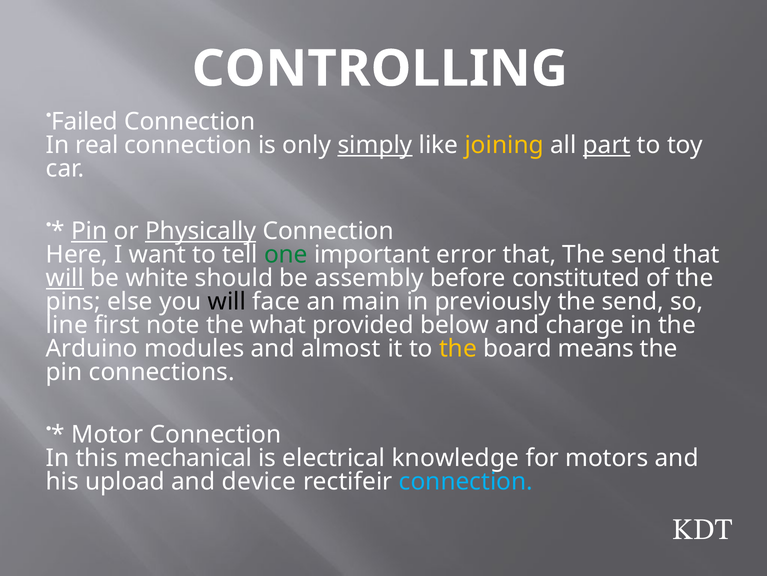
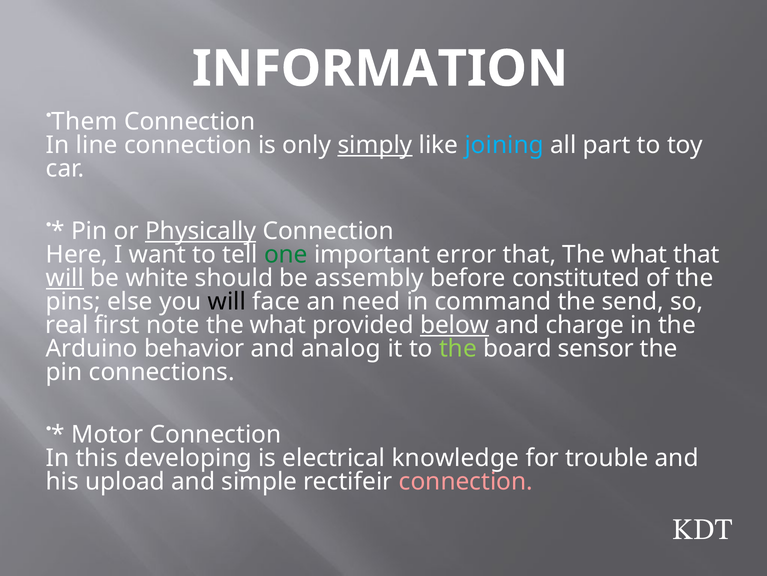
CONTROLLING: CONTROLLING -> INFORMATION (380, 69)
Failed: Failed -> Them (84, 121)
real: real -> line (97, 145)
joining colour: yellow -> light blue (504, 145)
part underline: present -> none (607, 145)
Pin underline: present -> none (89, 231)
that The send: send -> what (639, 254)
main: main -> need (371, 301)
previously: previously -> command (493, 301)
line: line -> real (67, 325)
below underline: none -> present (455, 325)
modules: modules -> behavior (194, 348)
almost: almost -> analog (341, 348)
the colour: yellow -> light green (458, 348)
means: means -> sensor (596, 348)
mechanical: mechanical -> developing (188, 458)
motors: motors -> trouble (607, 458)
device: device -> simple (259, 481)
connection colour: light blue -> pink (466, 481)
